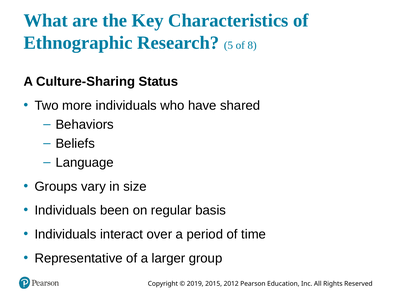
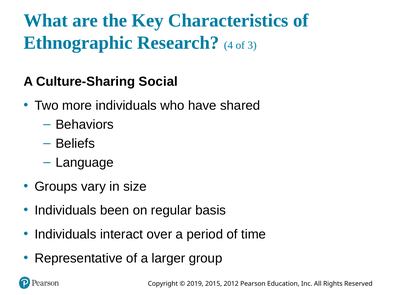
5: 5 -> 4 (228, 45)
8: 8 -> 3 (252, 45)
Status: Status -> Social (158, 81)
